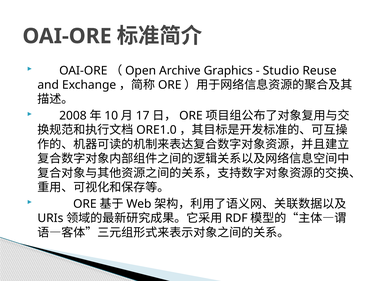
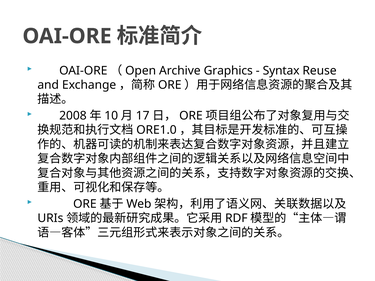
Studio: Studio -> Syntax (281, 71)
